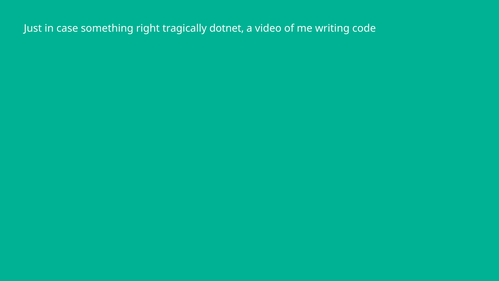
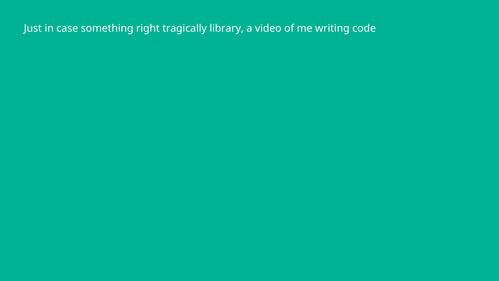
dotnet: dotnet -> library (227, 28)
